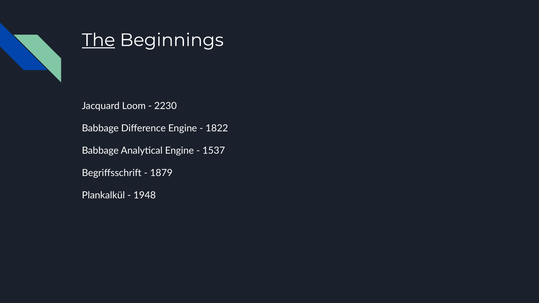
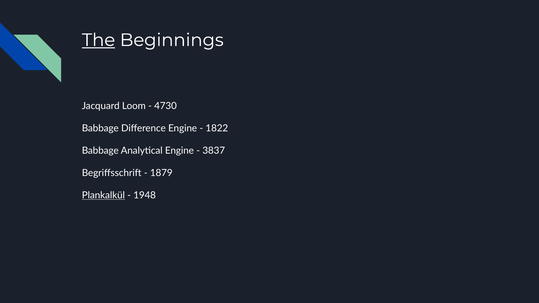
2230: 2230 -> 4730 (166, 106)
1537: 1537 -> 3837 (214, 151)
Plankalkül underline: none -> present (103, 195)
